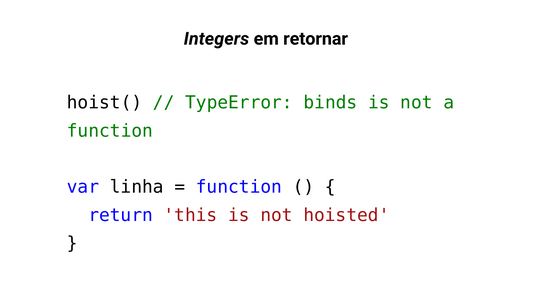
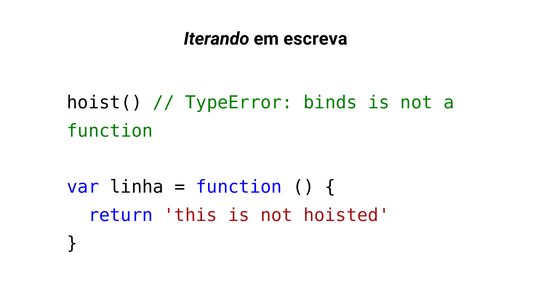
Integers: Integers -> Iterando (216, 39)
retornar: retornar -> escreva (315, 39)
